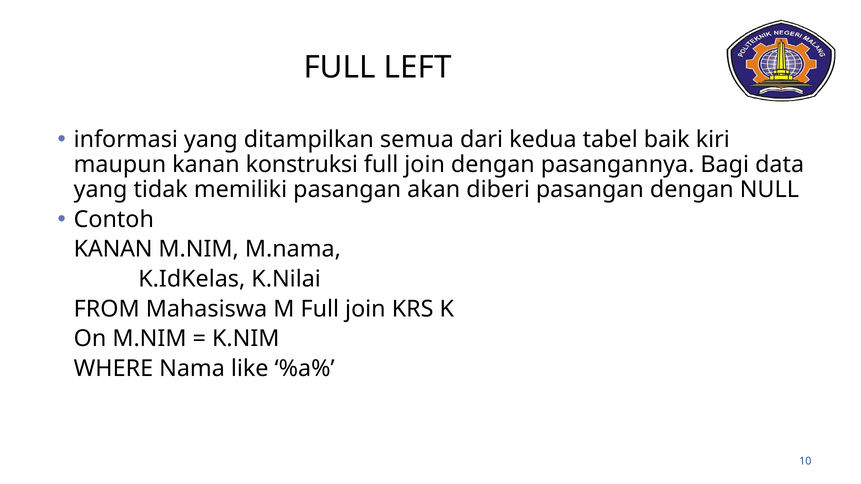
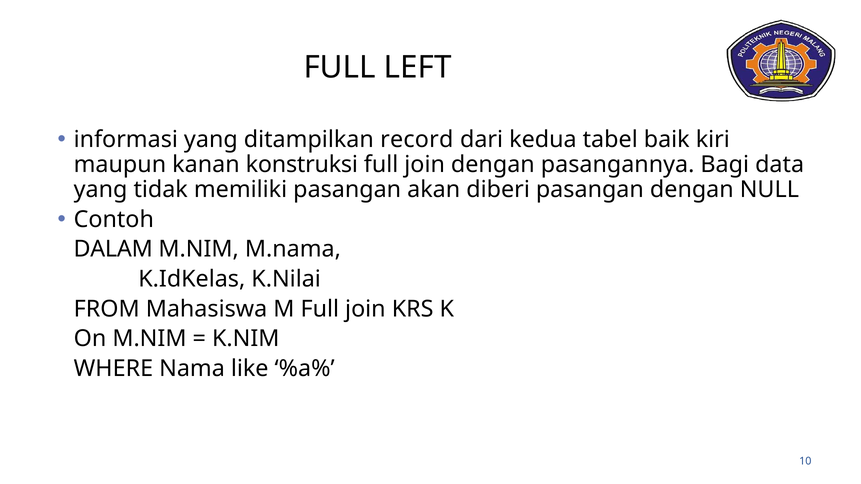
semua: semua -> record (417, 139)
KANAN: KANAN -> DALAM (113, 249)
